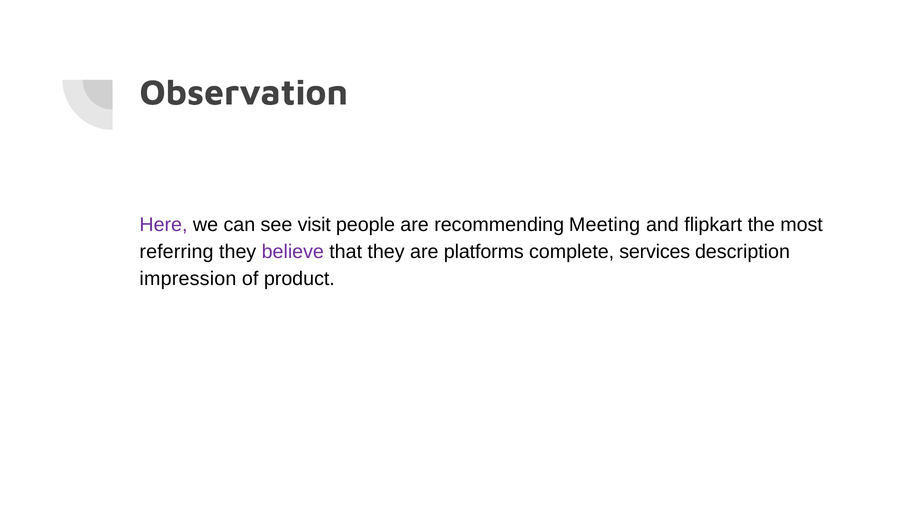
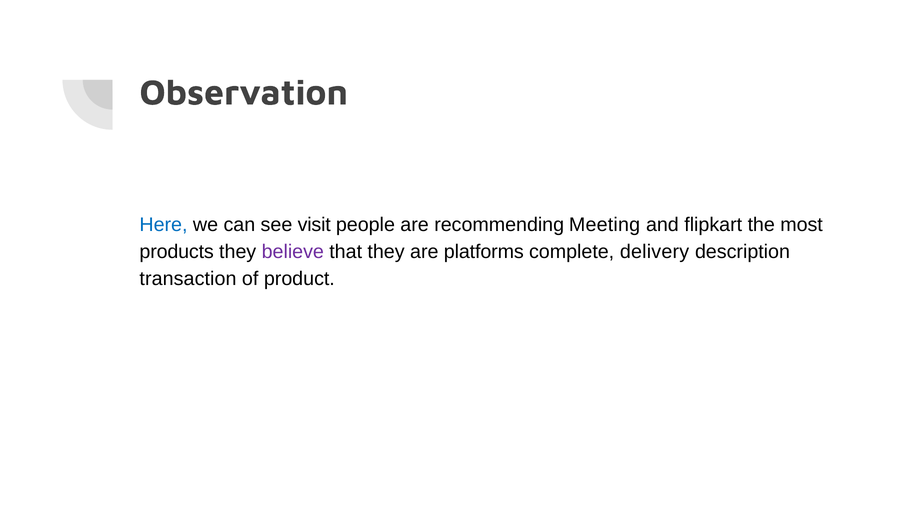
Here colour: purple -> blue (163, 225)
referring: referring -> products (177, 252)
services: services -> delivery (655, 252)
impression: impression -> transaction (188, 279)
